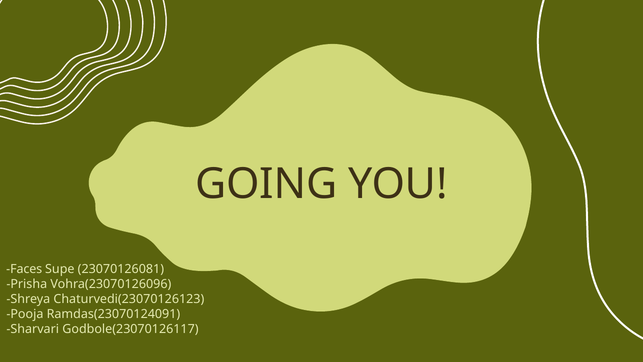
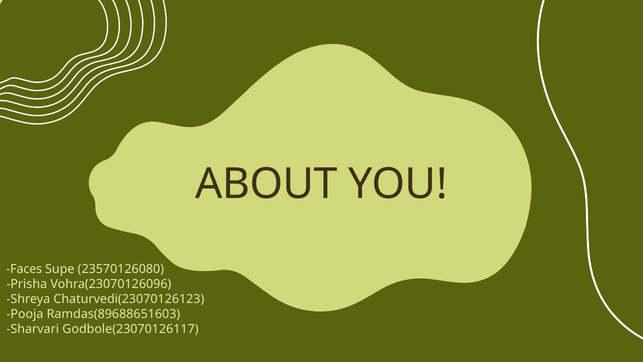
GOING: GOING -> ABOUT (266, 184)
23070126081: 23070126081 -> 23570126080 (121, 269)
Ramdas(23070124091: Ramdas(23070124091 -> Ramdas(89688651603 (113, 314)
